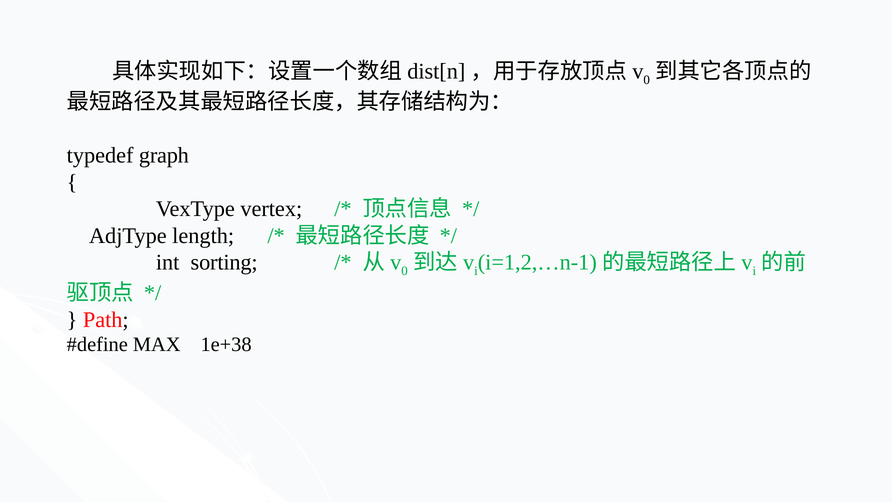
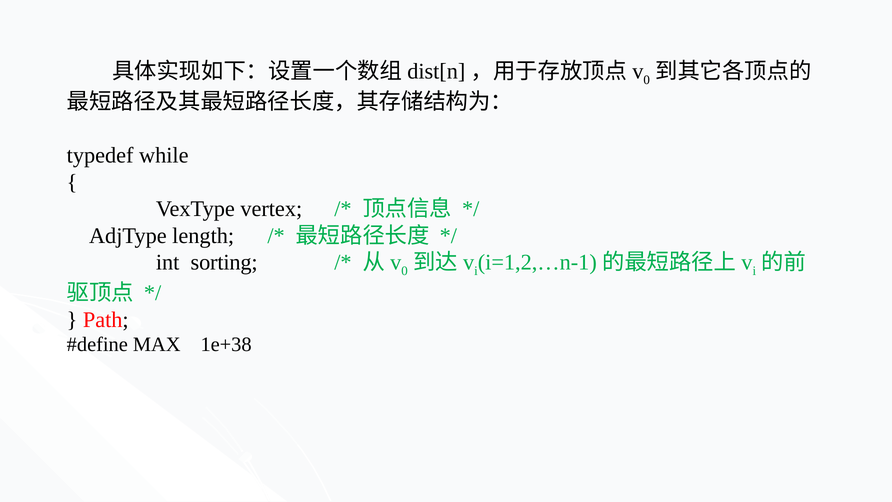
graph: graph -> while (164, 155)
